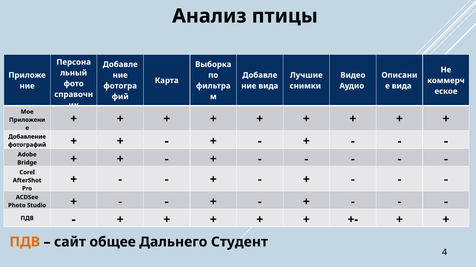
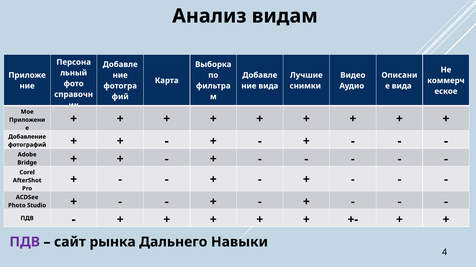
птицы: птицы -> видам (285, 16)
ПДВ colour: orange -> purple (25, 243)
общее: общее -> рынка (113, 243)
Студент: Студент -> Навыки (239, 243)
